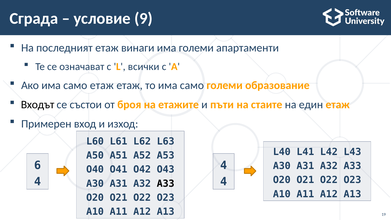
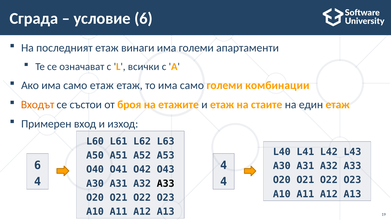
условие 9: 9 -> 6 (144, 19)
образование: образование -> комбинации (277, 85)
Входът colour: black -> orange (38, 105)
и пъти: пъти -> етаж (222, 105)
